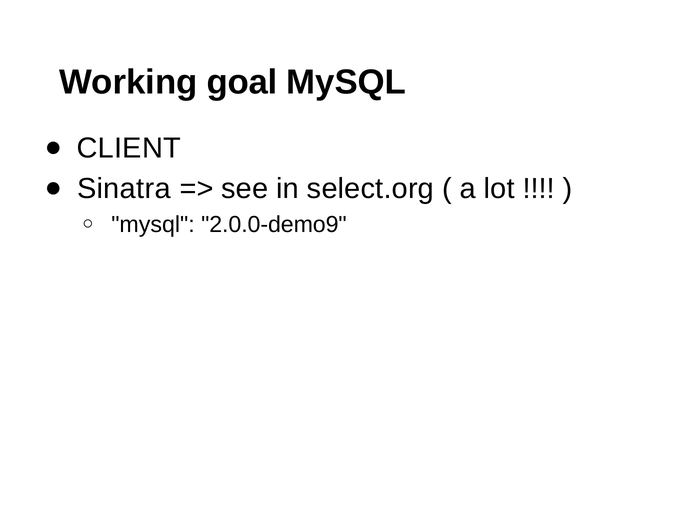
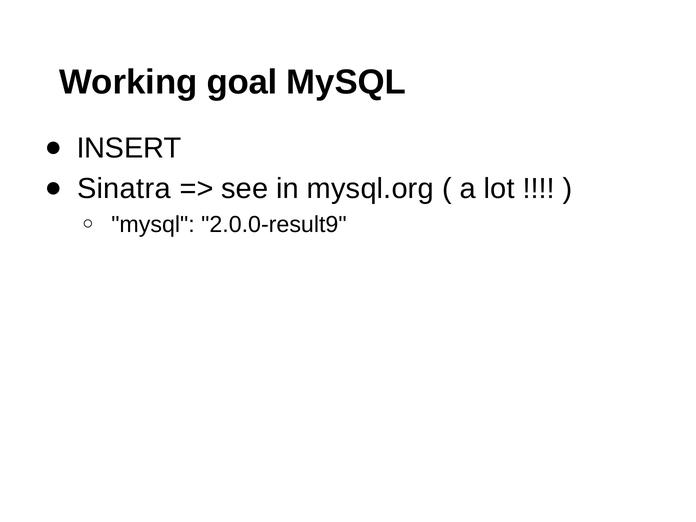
CLIENT: CLIENT -> INSERT (129, 148)
select.org: select.org -> mysql.org (370, 189)
2.0.0-demo9: 2.0.0-demo9 -> 2.0.0-result9 (274, 224)
